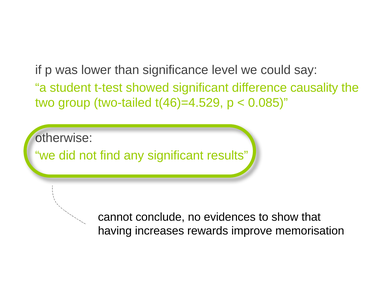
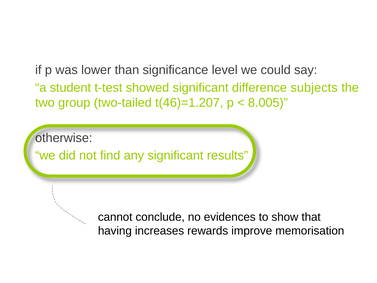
causality: causality -> subjects (314, 88)
t(46)=4.529: t(46)=4.529 -> t(46)=1.207 (189, 103)
0.085: 0.085 -> 8.005 (268, 103)
